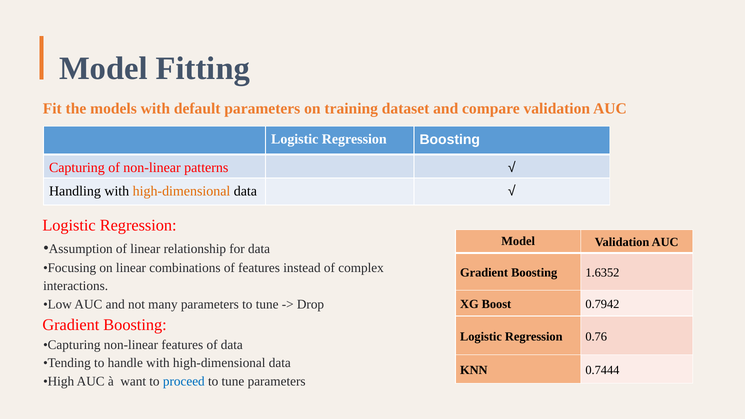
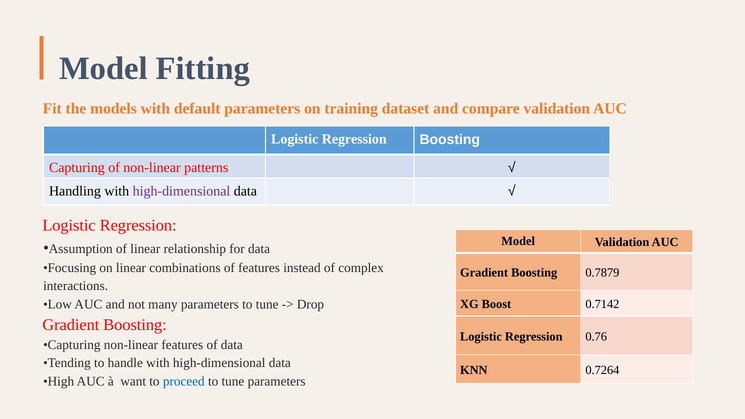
high-dimensional colour: orange -> purple (182, 191)
1.6352: 1.6352 -> 0.7879 (602, 273)
0.7942: 0.7942 -> 0.7142 (602, 304)
0.7444: 0.7444 -> 0.7264 (602, 370)
